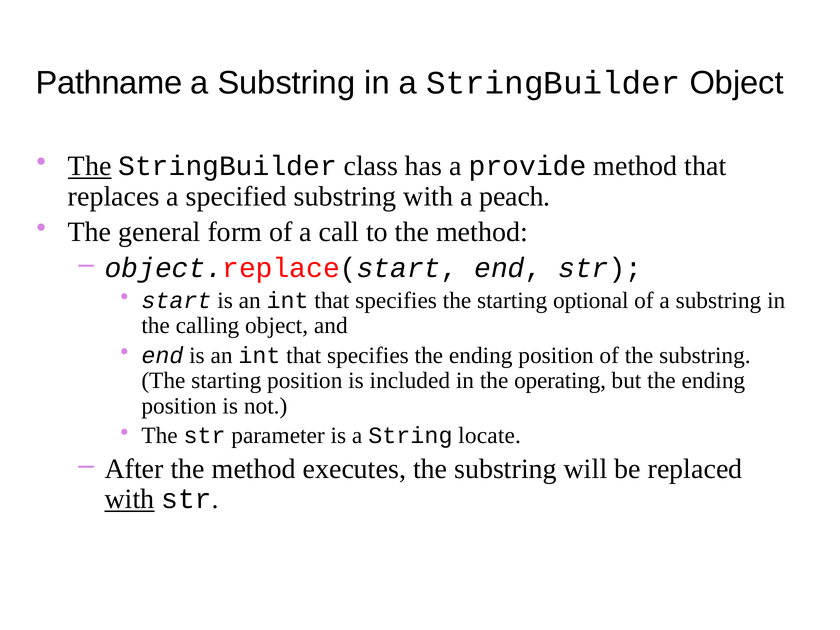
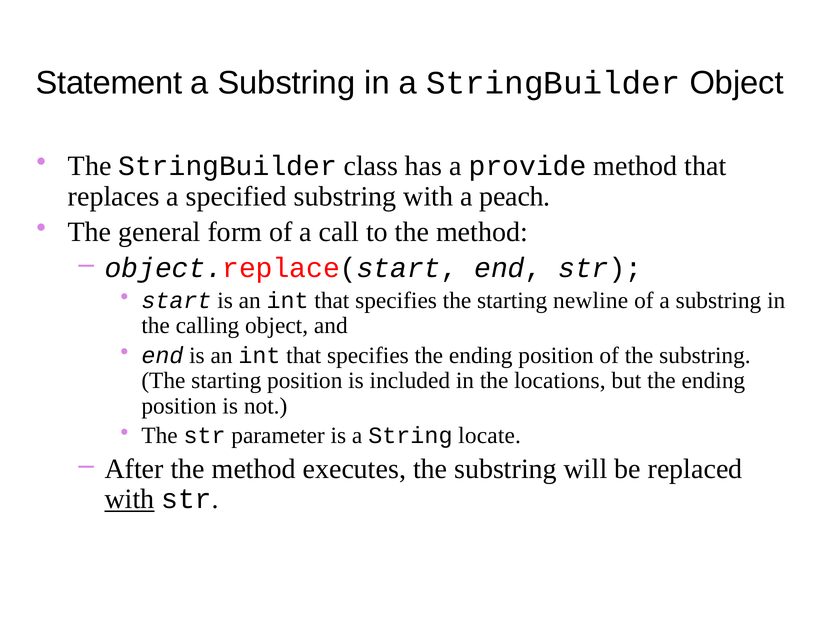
Pathname: Pathname -> Statement (109, 83)
The underline: present -> none (90, 166)
optional: optional -> newline (591, 300)
operating: operating -> locations (560, 381)
